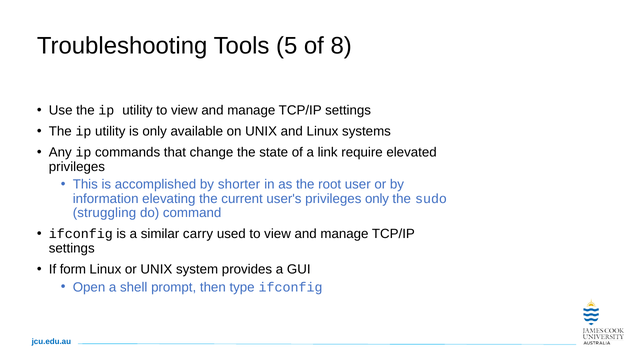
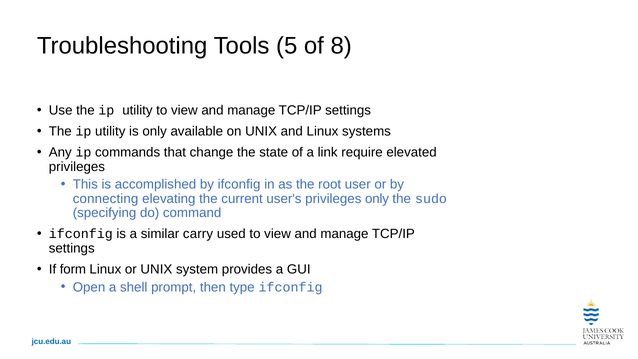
by shorter: shorter -> ifconfig (239, 184)
information: information -> connecting (106, 199)
struggling: struggling -> specifying (105, 213)
